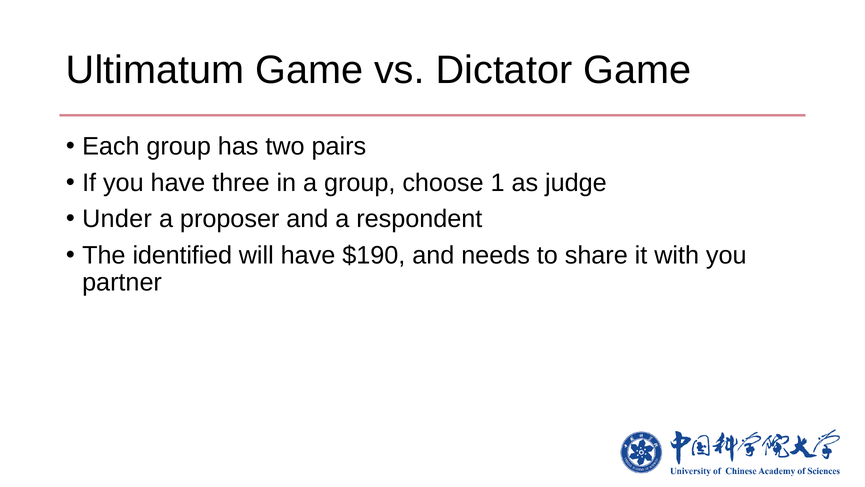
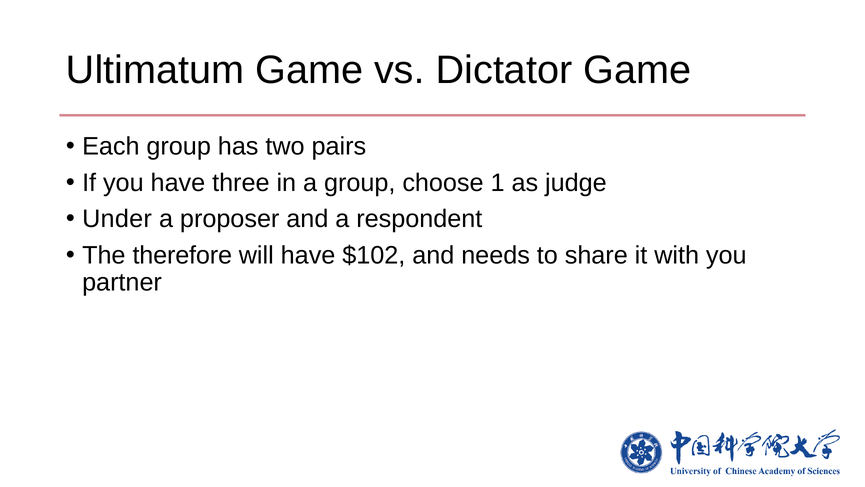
identified: identified -> therefore (182, 255)
$190: $190 -> $102 (374, 255)
